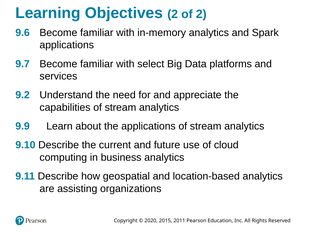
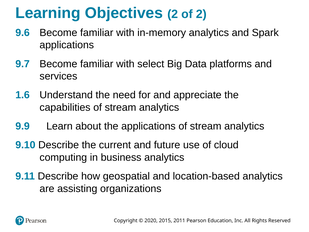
9.2: 9.2 -> 1.6 (23, 95)
